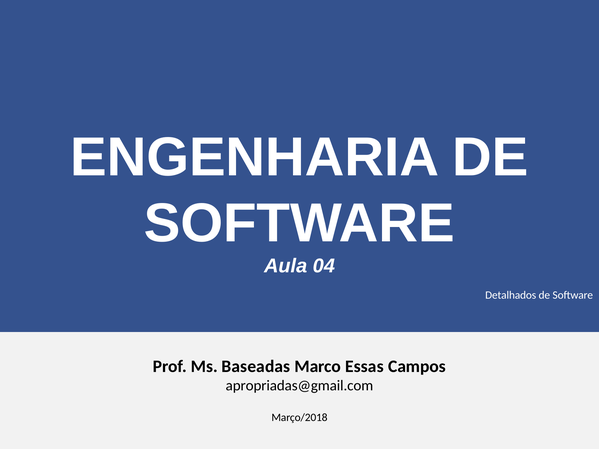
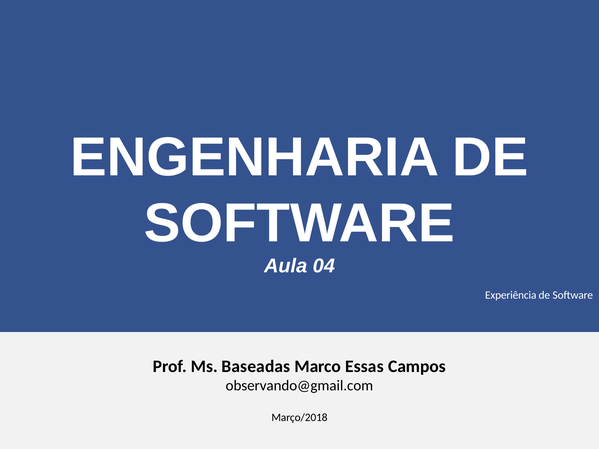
Detalhados: Detalhados -> Experiência (511, 295)
apropriadas@gmail.com: apropriadas@gmail.com -> observando@gmail.com (299, 386)
